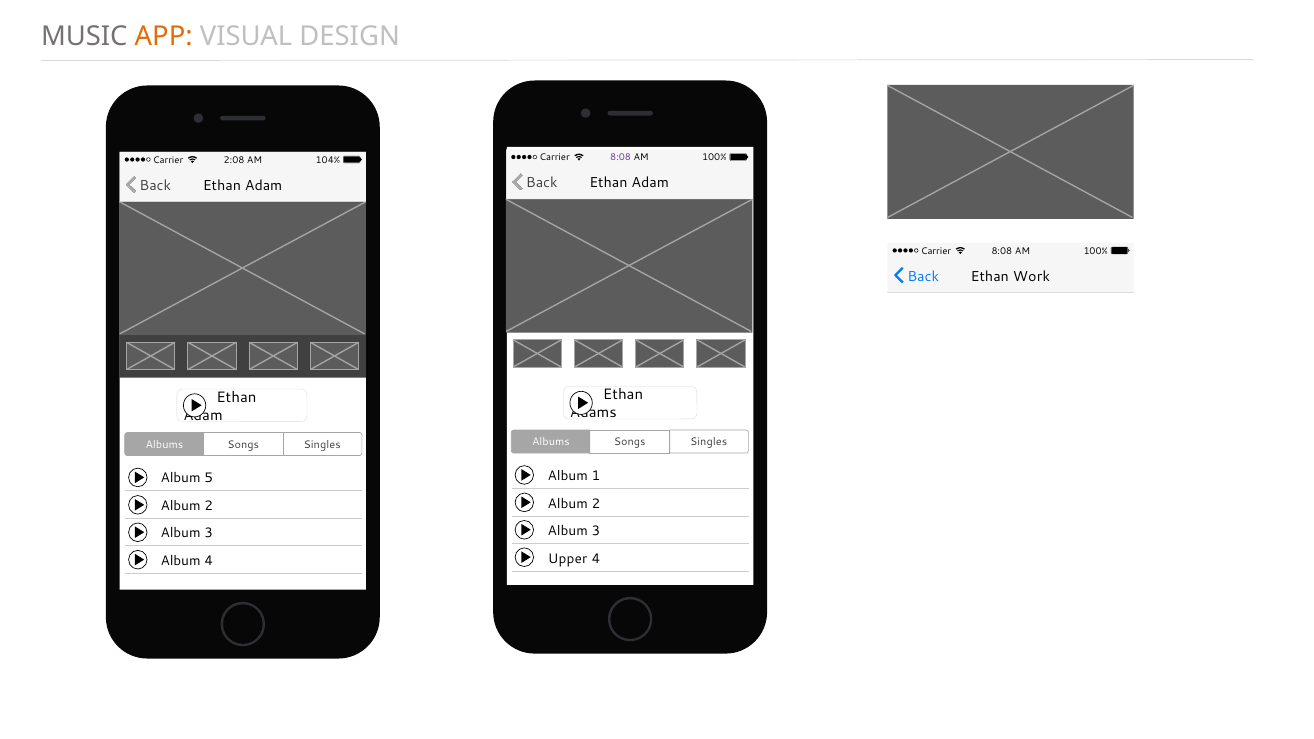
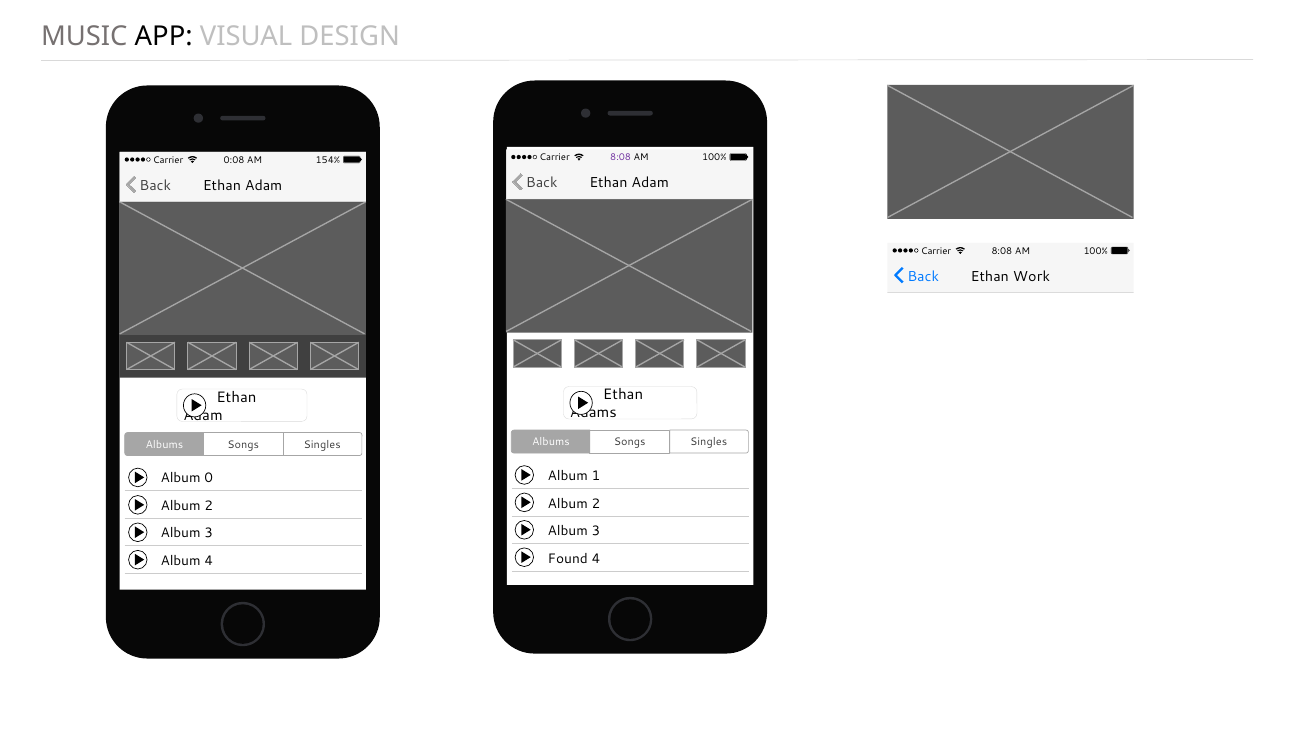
APP colour: orange -> black (164, 37)
104%: 104% -> 154% (328, 160)
2:08: 2:08 -> 0:08 (234, 160)
5: 5 -> 0 (209, 478)
Upper: Upper -> Found (568, 559)
